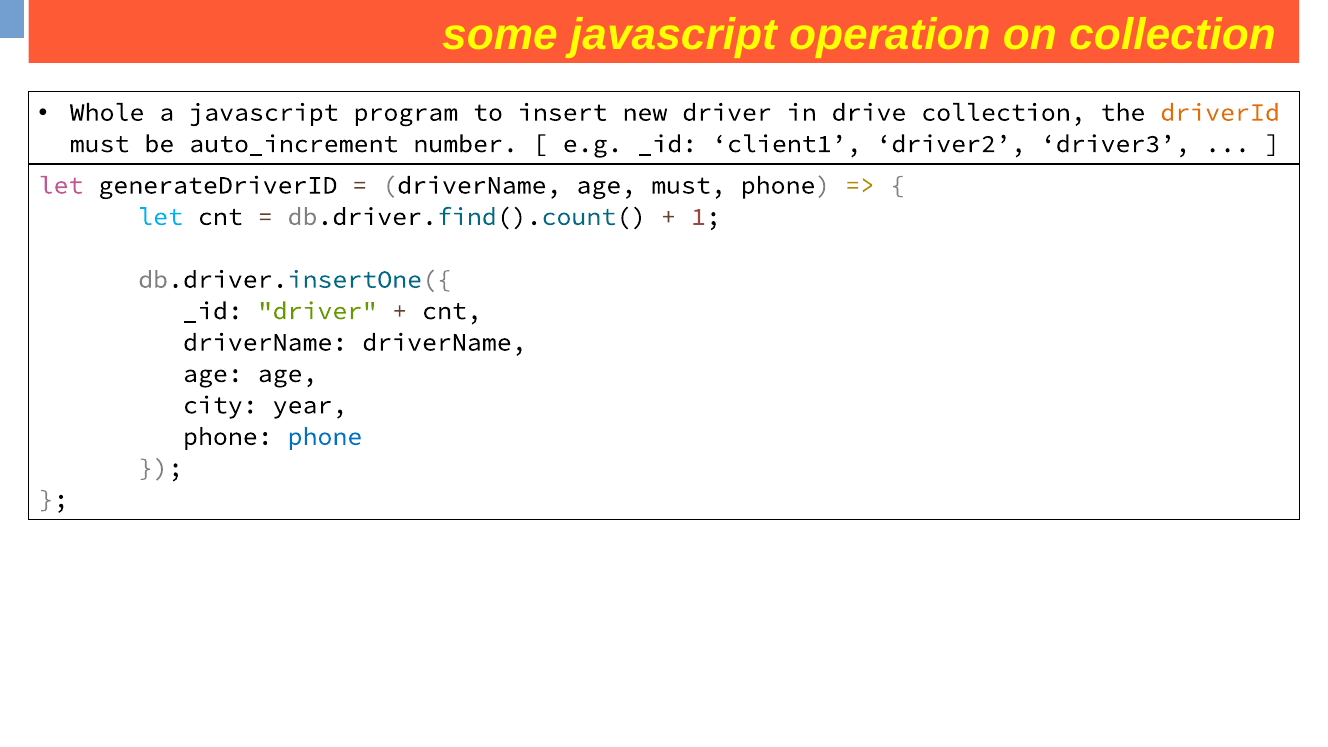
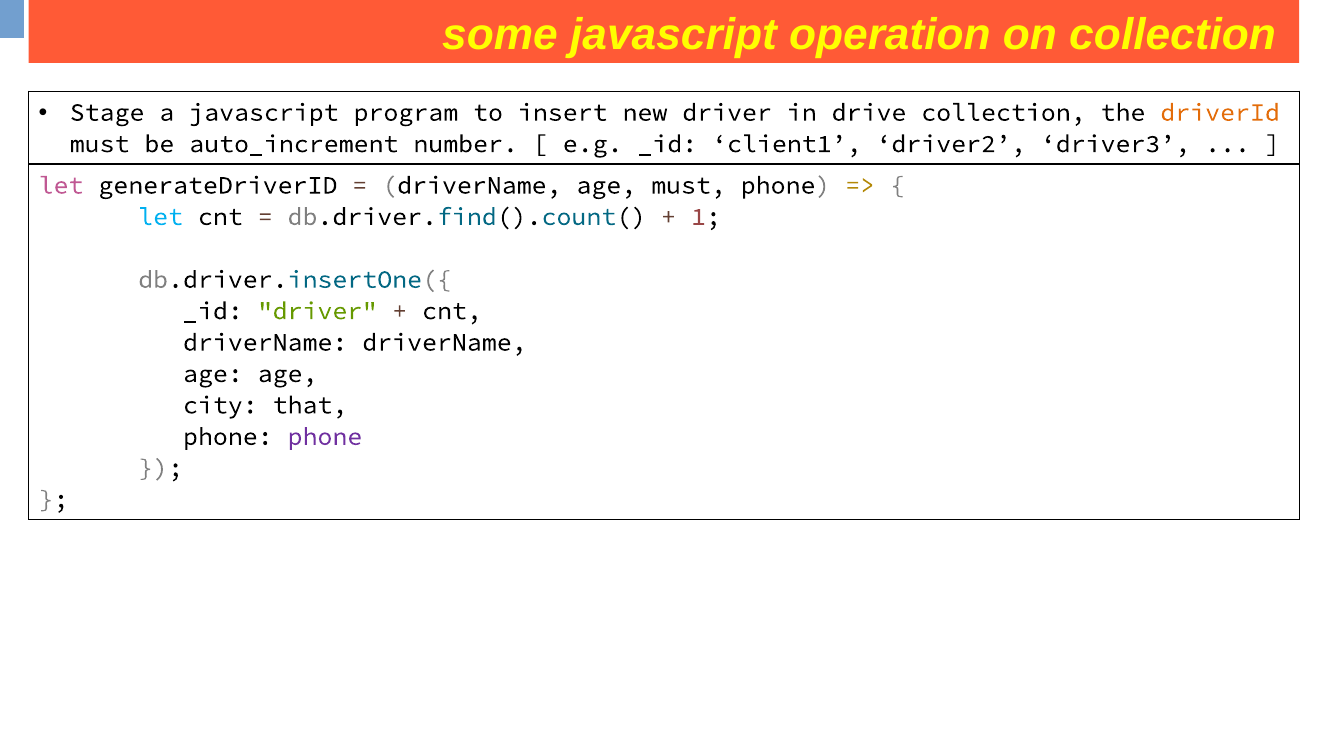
Whole: Whole -> Stage (107, 112)
year: year -> that (310, 405)
phone colour: blue -> purple (325, 437)
